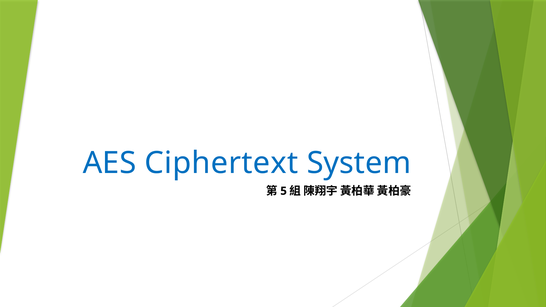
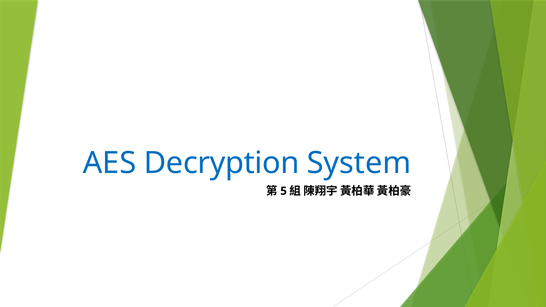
Ciphertext: Ciphertext -> Decryption (222, 163)
